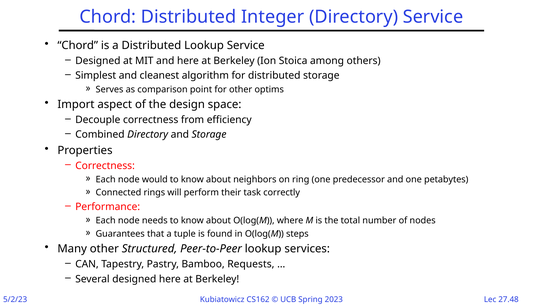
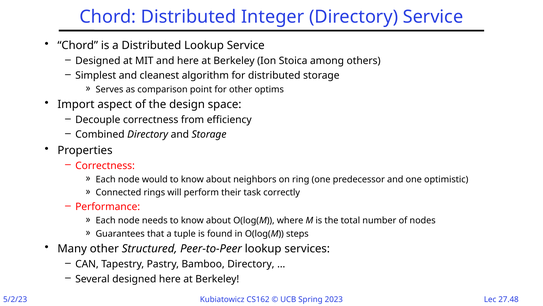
petabytes: petabytes -> optimistic (446, 179)
Bamboo Requests: Requests -> Directory (251, 264)
